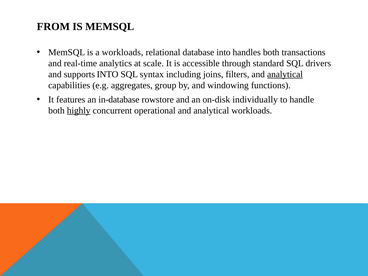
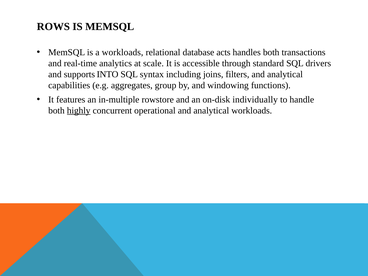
FROM: FROM -> ROWS (53, 27)
database into: into -> acts (223, 52)
analytical underline: present -> none (285, 74)
in-database: in-database -> in-multiple (119, 100)
